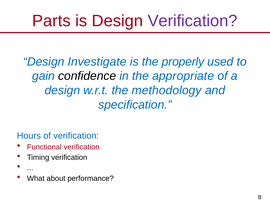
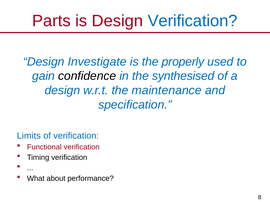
Verification colour: purple -> blue (193, 21)
appropriate: appropriate -> synthesised (183, 76)
methodology: methodology -> maintenance (167, 91)
Hours: Hours -> Limits (29, 136)
